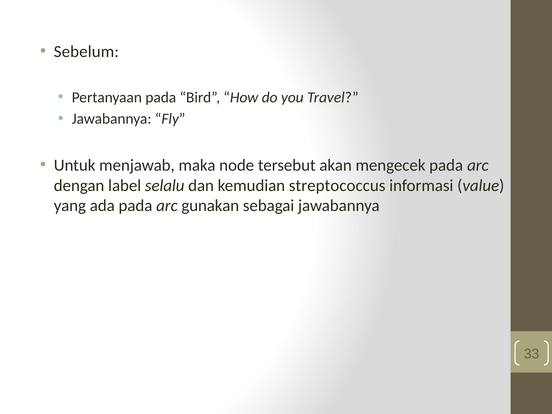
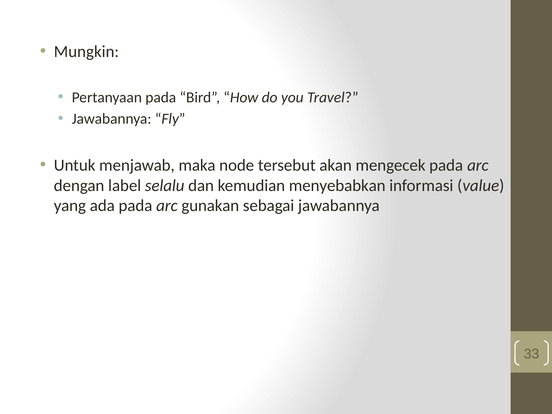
Sebelum: Sebelum -> Mungkin (86, 52)
streptococcus: streptococcus -> menyebabkan (337, 186)
